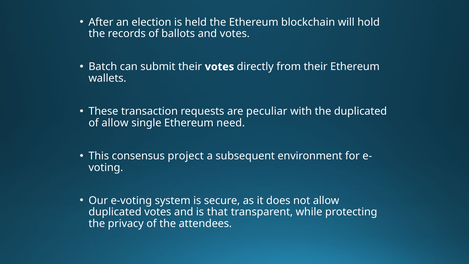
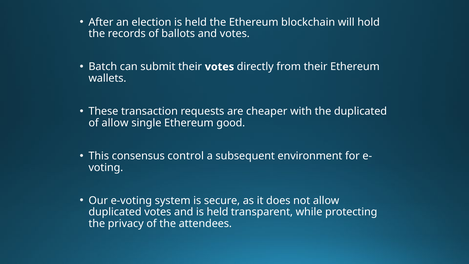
peculiar: peculiar -> cheaper (267, 111)
need: need -> good (231, 123)
project: project -> control (186, 156)
and is that: that -> held (217, 212)
